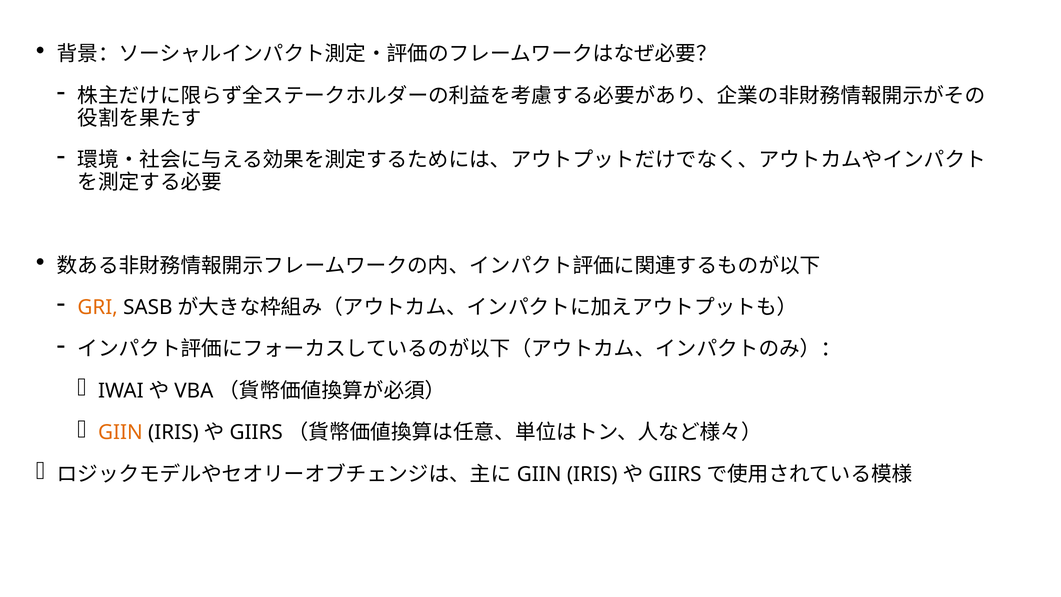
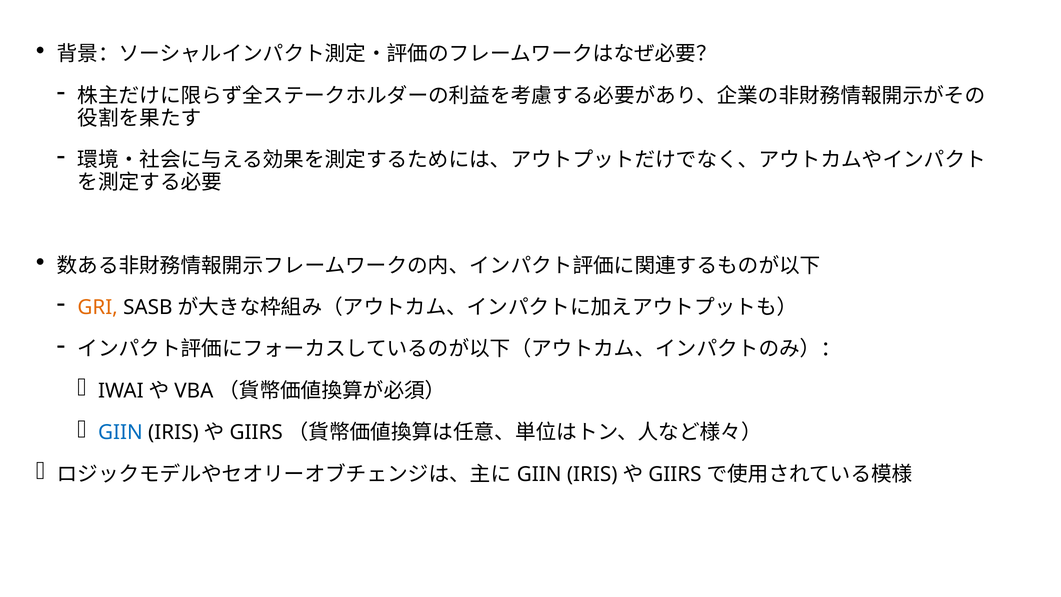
GIIN colour: orange -> blue (120, 432)
